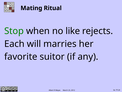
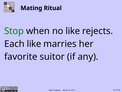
Each will: will -> like (34, 44)
